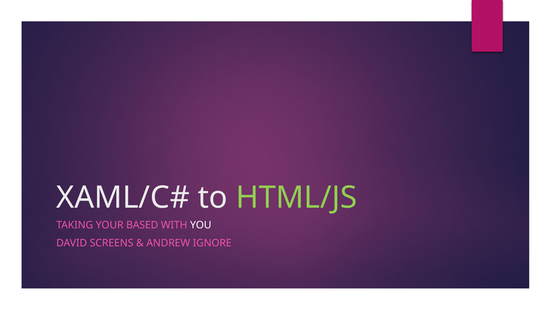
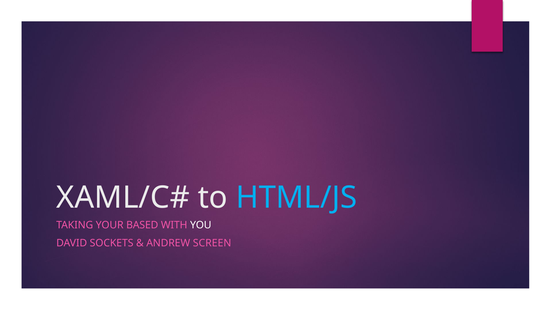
HTML/JS colour: light green -> light blue (296, 197)
SCREENS: SCREENS -> SOCKETS (112, 243)
IGNORE: IGNORE -> SCREEN (212, 243)
